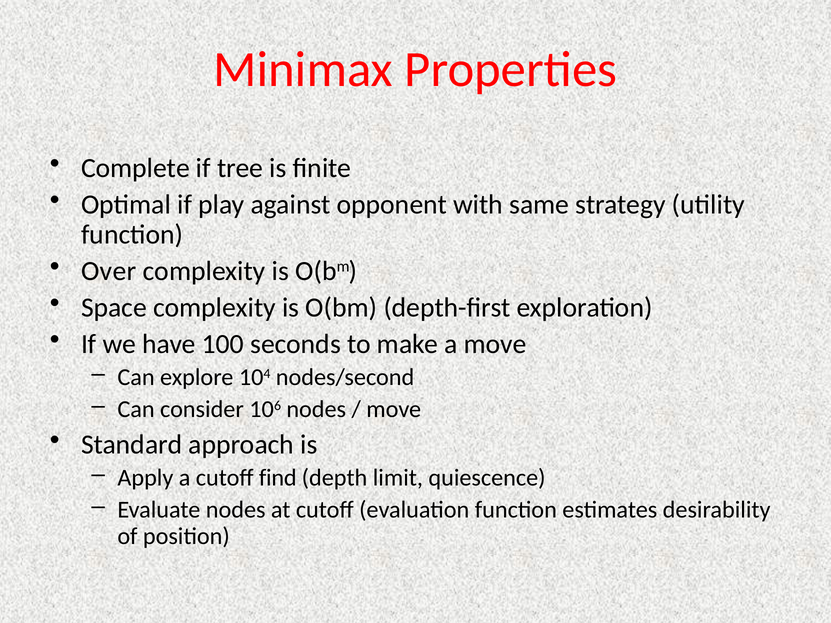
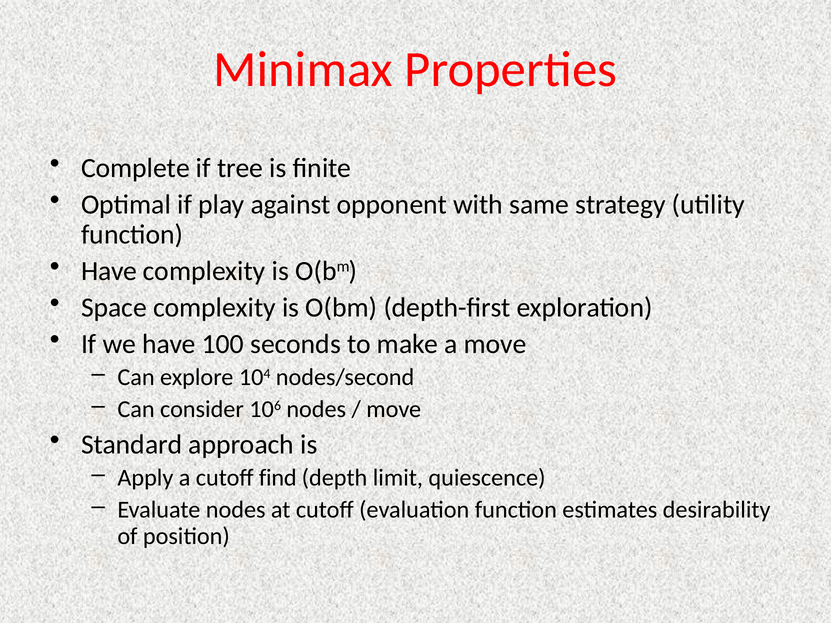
Over: Over -> Have (109, 271)
